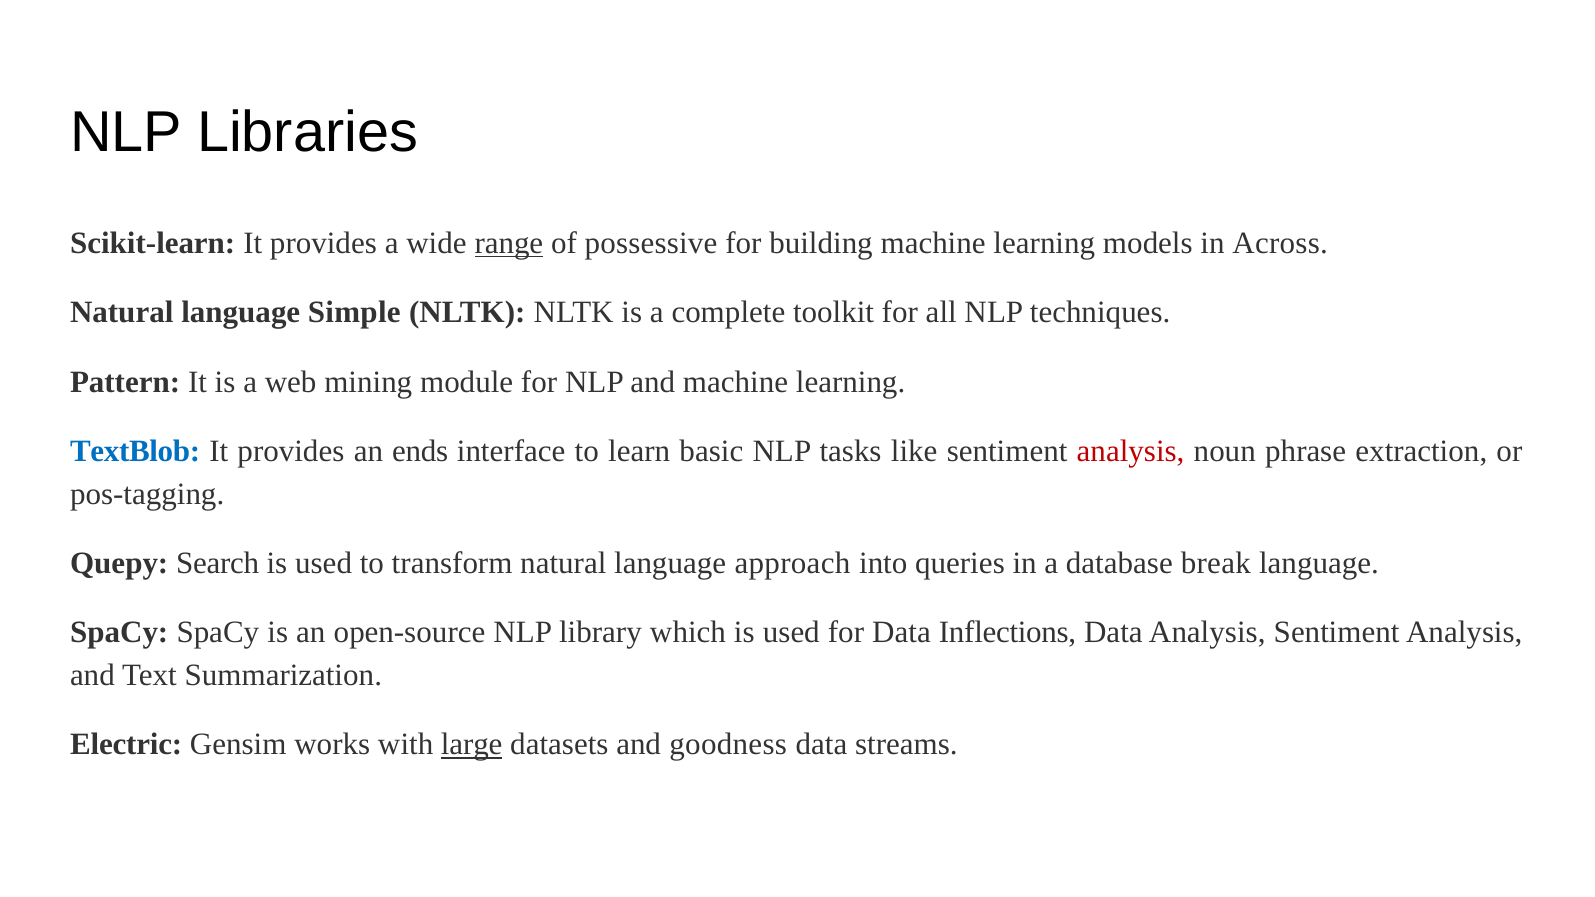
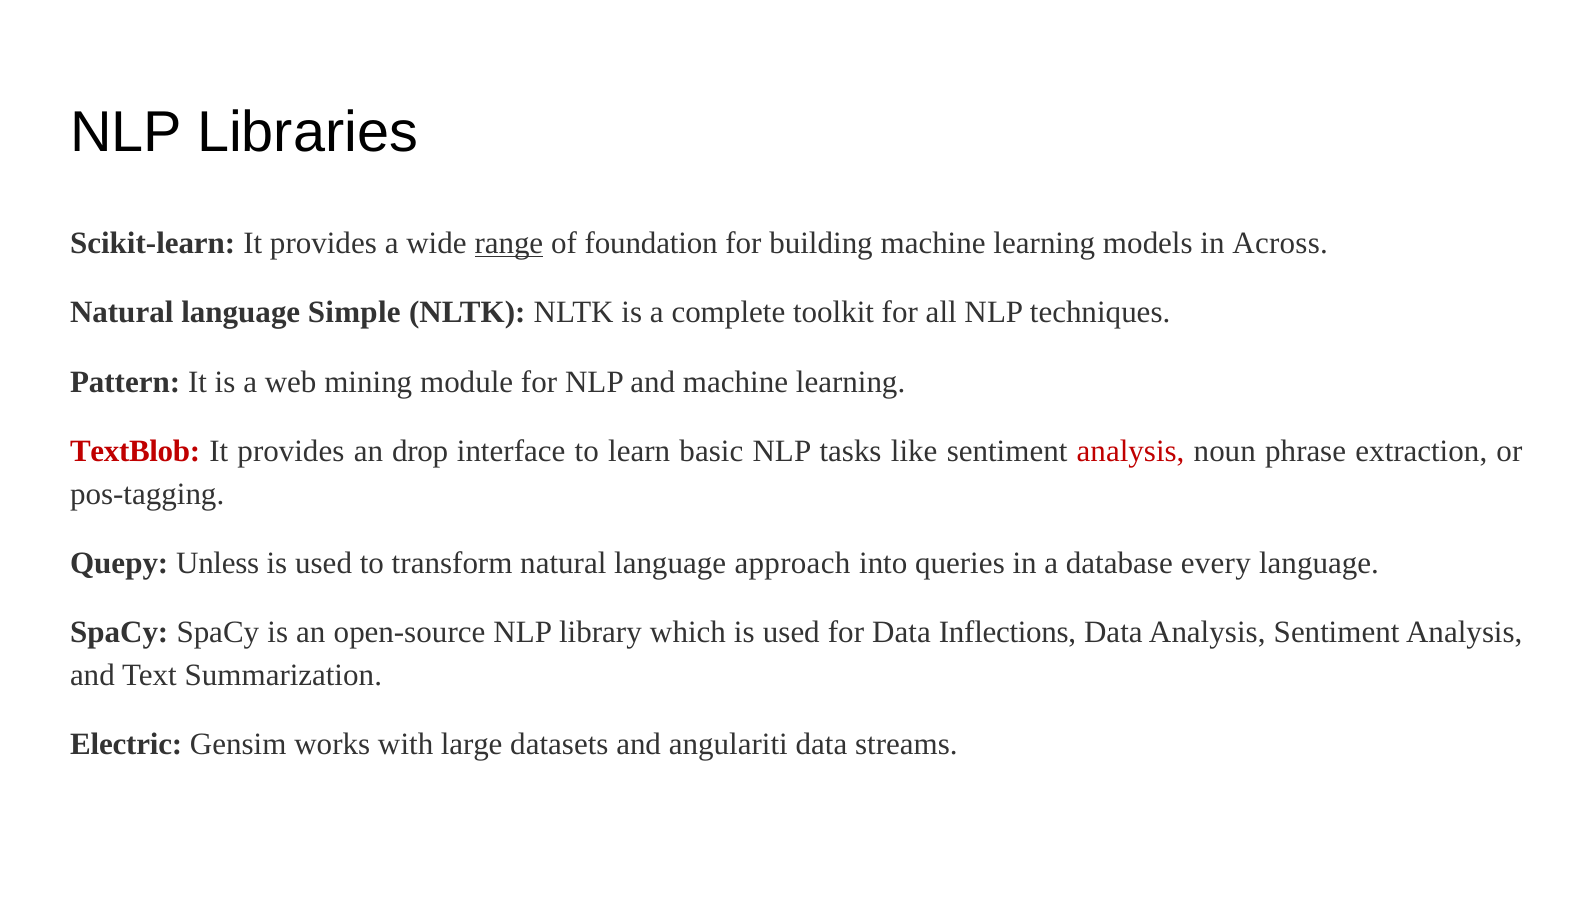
possessive: possessive -> foundation (651, 243)
TextBlob colour: blue -> red (135, 451)
ends: ends -> drop (420, 451)
Search: Search -> Unless (218, 563)
break: break -> every (1216, 563)
large underline: present -> none (472, 745)
goodness: goodness -> angulariti (728, 745)
